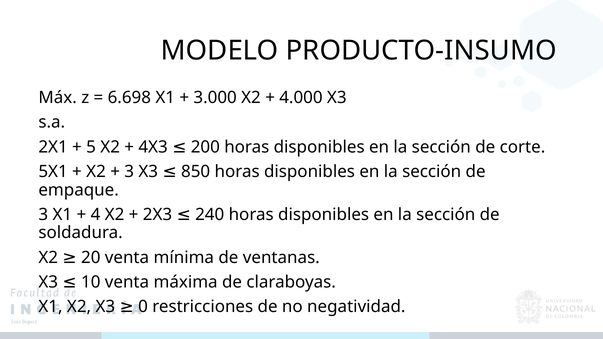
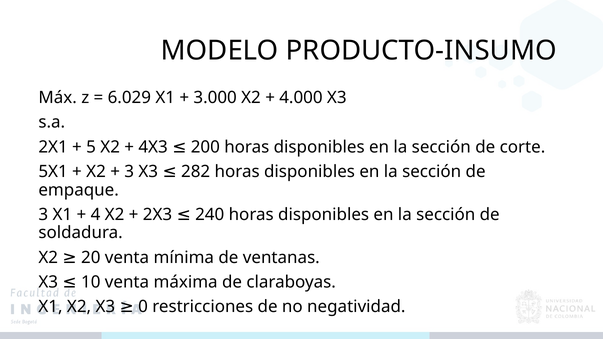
6.698: 6.698 -> 6.029 (129, 98)
850: 850 -> 282 (196, 172)
